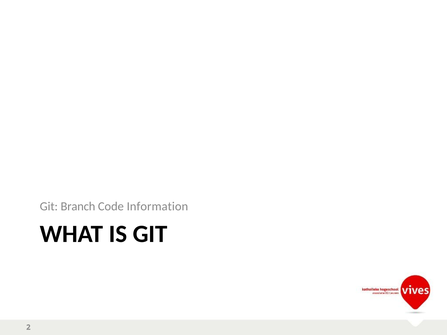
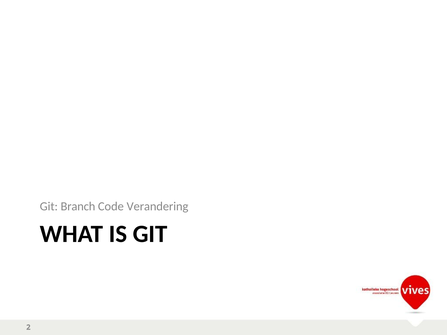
Information: Information -> Verandering (157, 207)
